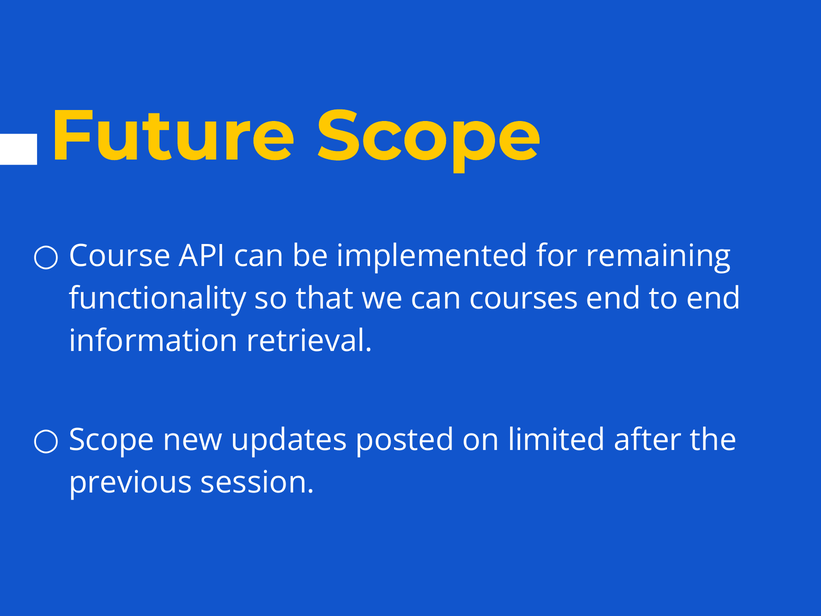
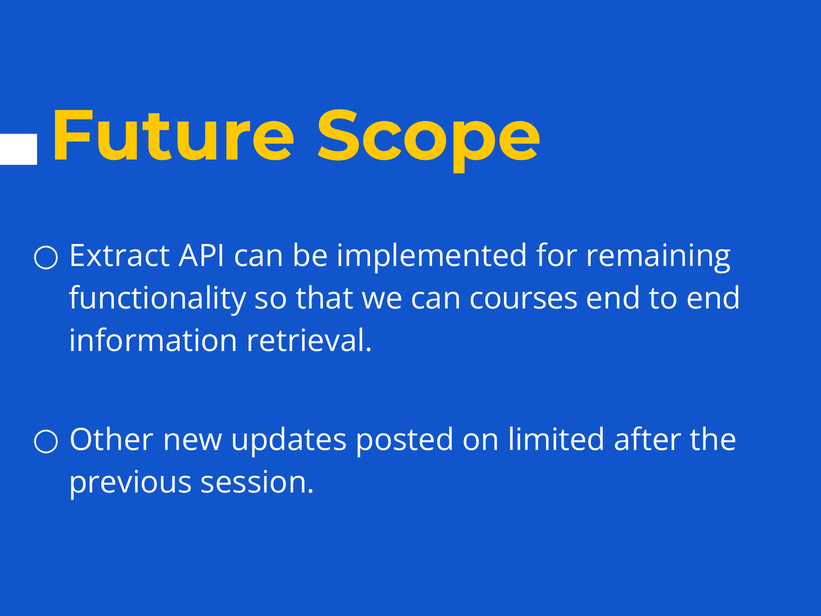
Course: Course -> Extract (120, 256)
Scope: Scope -> Other (111, 440)
